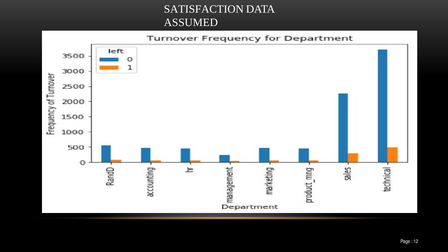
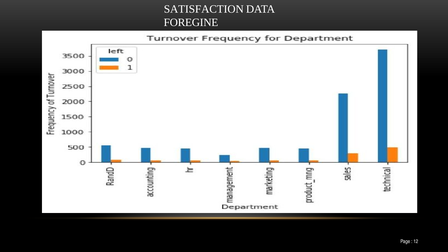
ASSUMED: ASSUMED -> FOREGINE (191, 22)
